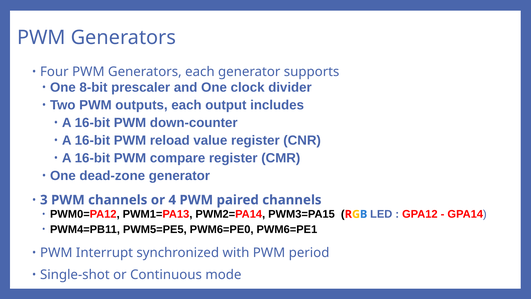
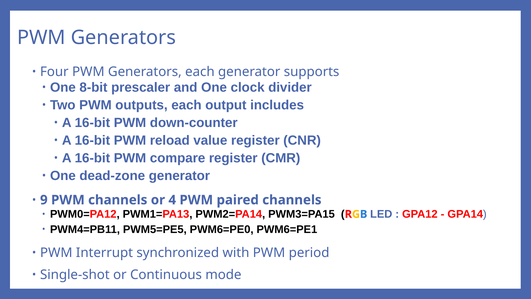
3: 3 -> 9 (44, 200)
